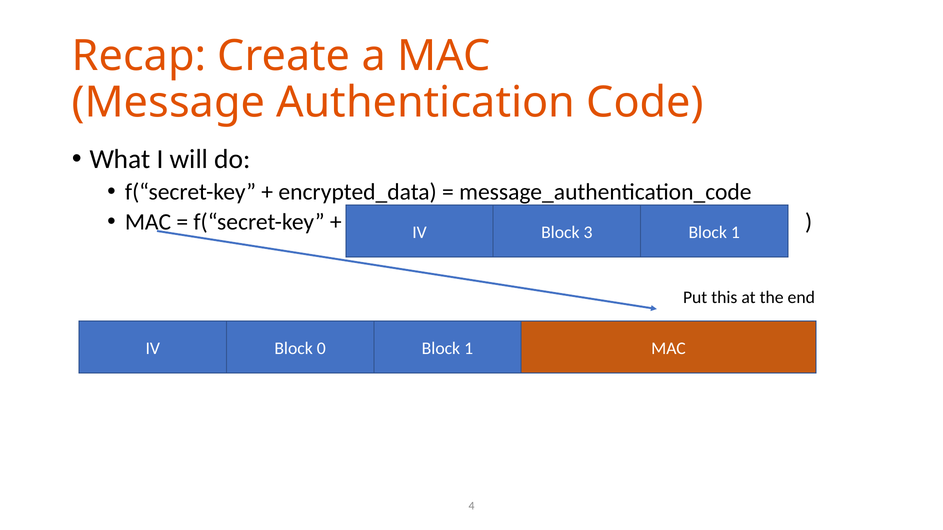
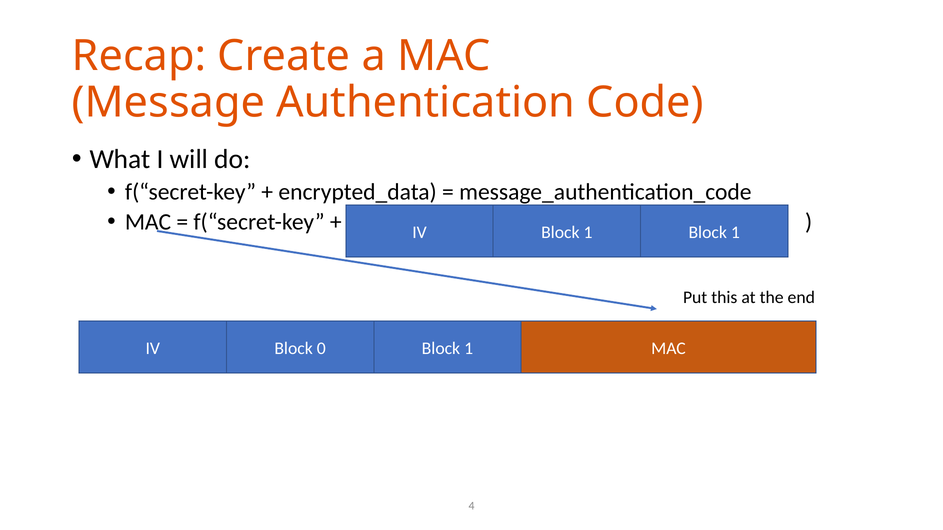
IV Block 3: 3 -> 1 (588, 232)
